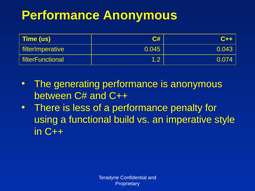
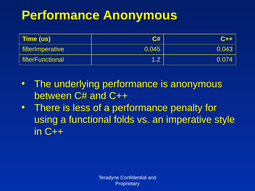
generating: generating -> underlying (77, 84)
build: build -> folds (124, 120)
